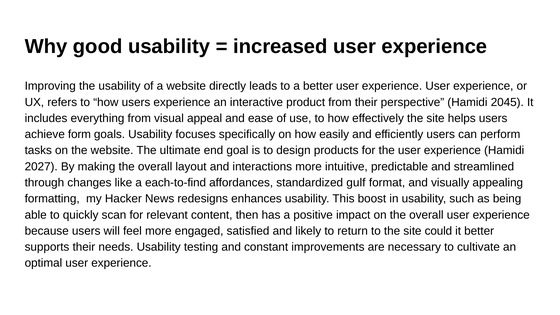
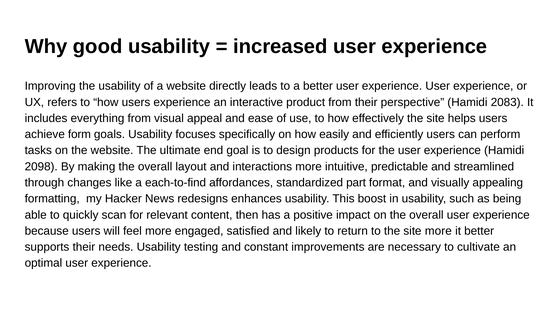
2045: 2045 -> 2083 (507, 102)
2027: 2027 -> 2098 (41, 167)
gulf: gulf -> part (356, 183)
site could: could -> more (438, 231)
